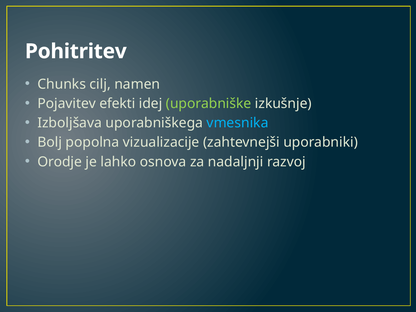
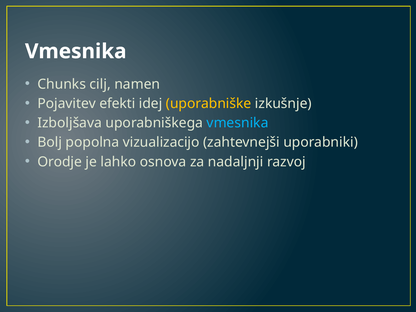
Pohitritev: Pohitritev -> Vmesnika (76, 51)
uporabniške colour: light green -> yellow (209, 104)
vizualizacije: vizualizacije -> vizualizacijo (161, 142)
